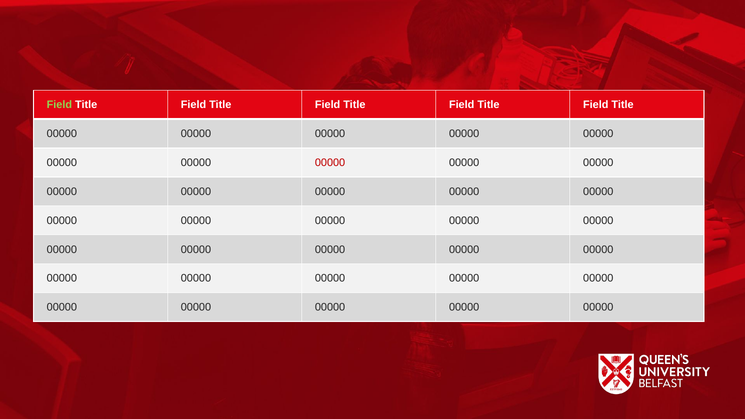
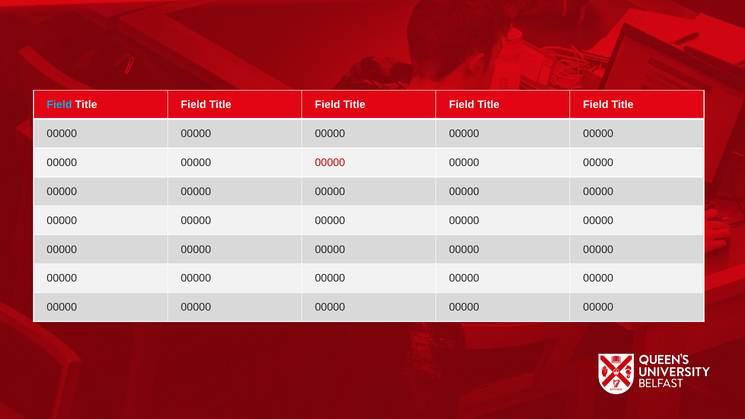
Field colour: light green -> light blue (59, 105)
